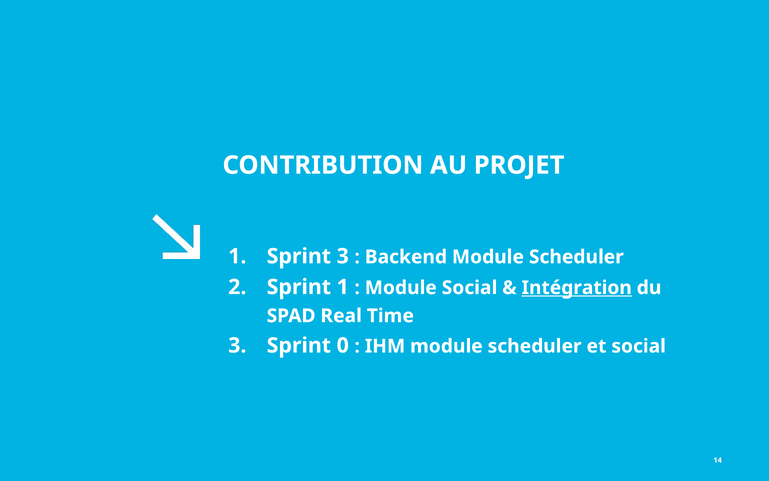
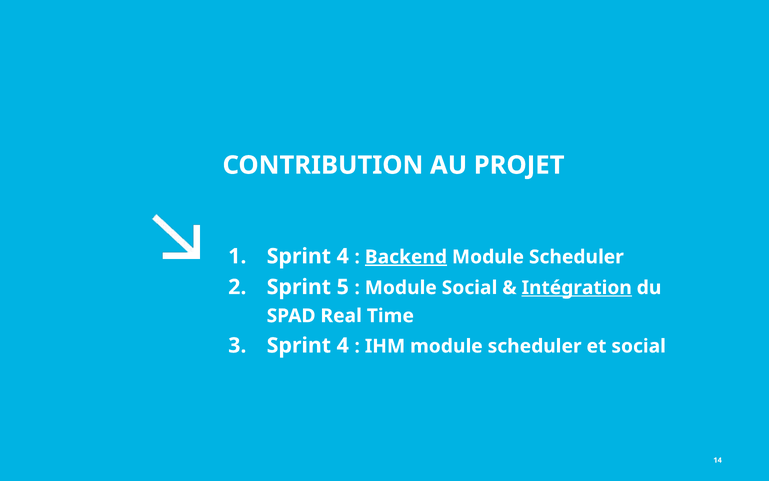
1 Sprint 3: 3 -> 4 (343, 256)
Backend underline: none -> present (406, 257)
Sprint 1: 1 -> 5 (343, 287)
3 Sprint 0: 0 -> 4 (343, 345)
